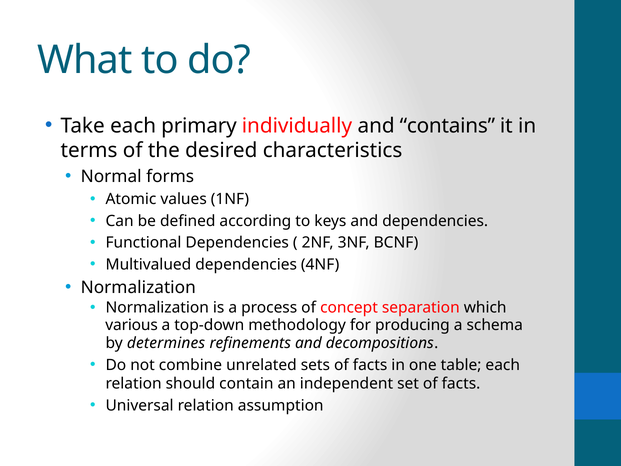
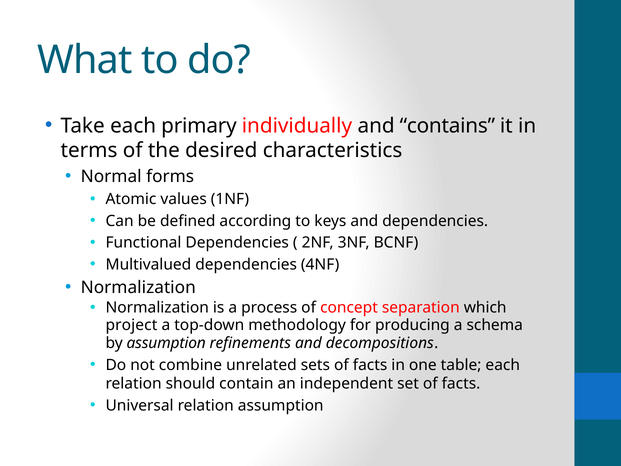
various: various -> project (131, 325)
by determines: determines -> assumption (166, 343)
